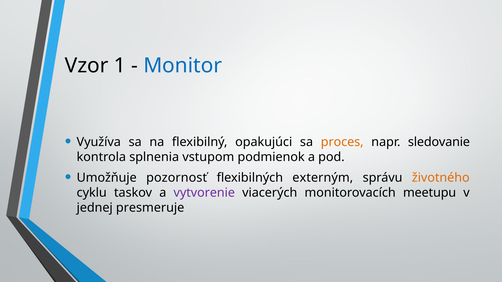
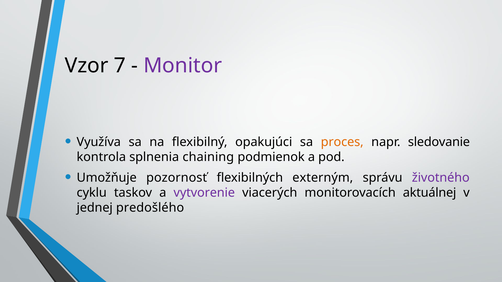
1: 1 -> 7 (120, 66)
Monitor colour: blue -> purple (183, 66)
vstupom: vstupom -> chaining (208, 157)
životného colour: orange -> purple (441, 178)
meetupu: meetupu -> aktuálnej (430, 193)
presmeruje: presmeruje -> predošlého (150, 208)
